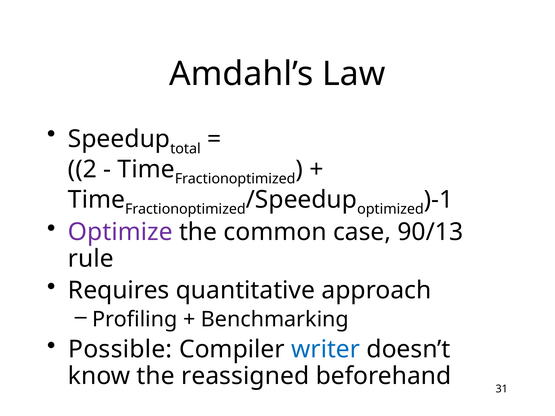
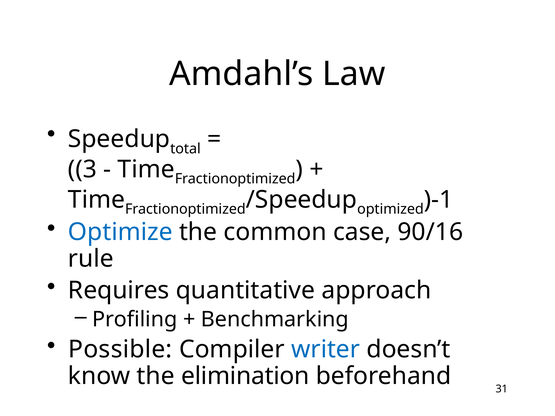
2: 2 -> 3 (82, 169)
Optimize colour: purple -> blue (120, 232)
90/13: 90/13 -> 90/16 (430, 232)
reassigned: reassigned -> elimination (245, 376)
